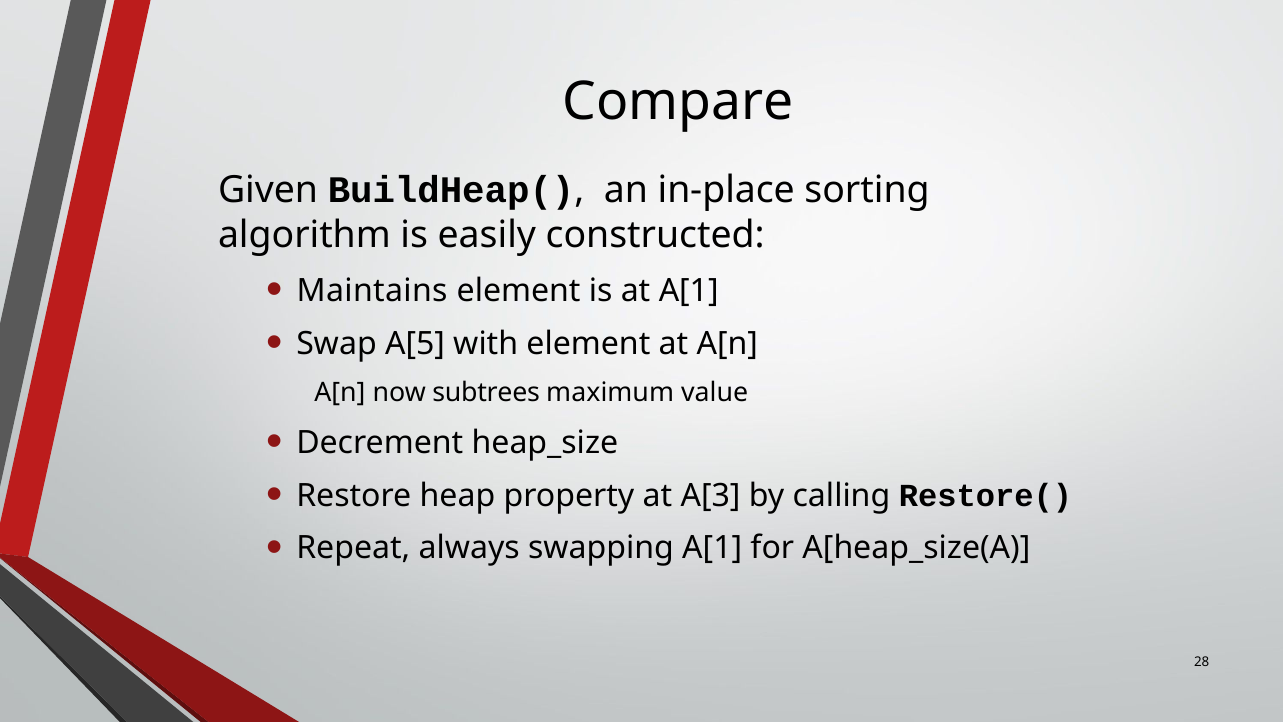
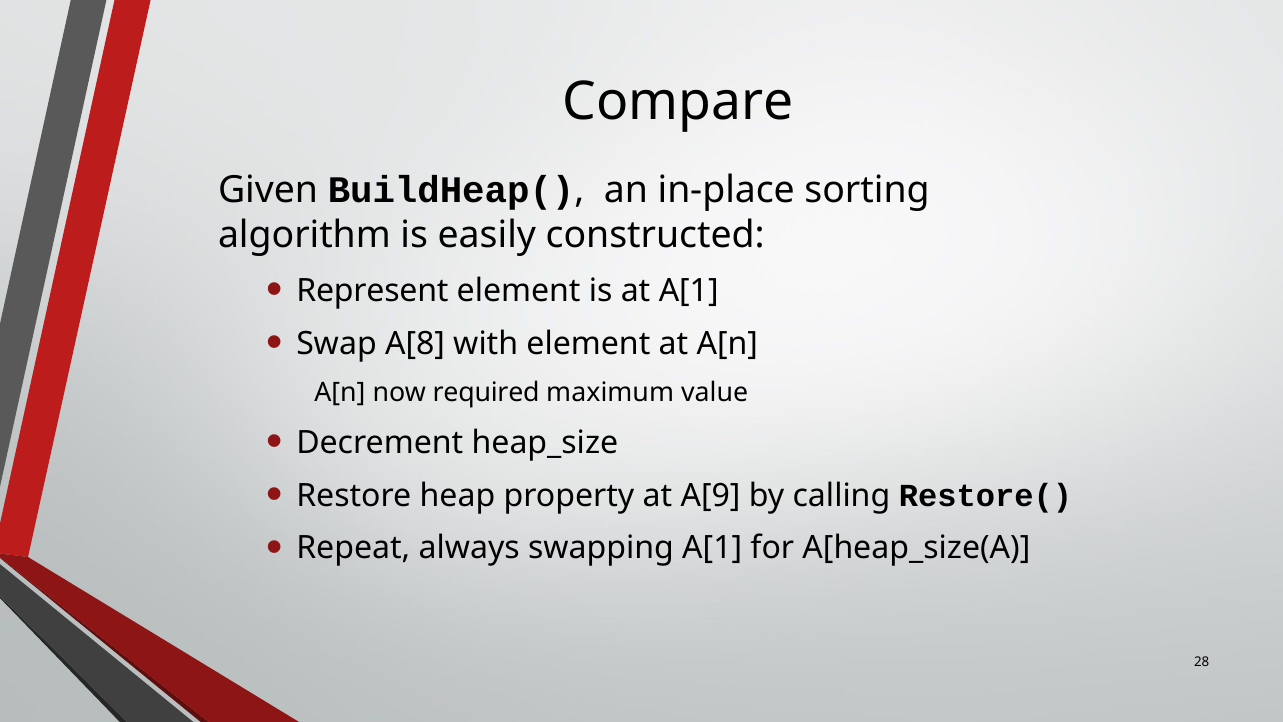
Maintains: Maintains -> Represent (372, 291)
A[5: A[5 -> A[8 (415, 344)
subtrees: subtrees -> required (486, 392)
A[3: A[3 -> A[9 (710, 495)
